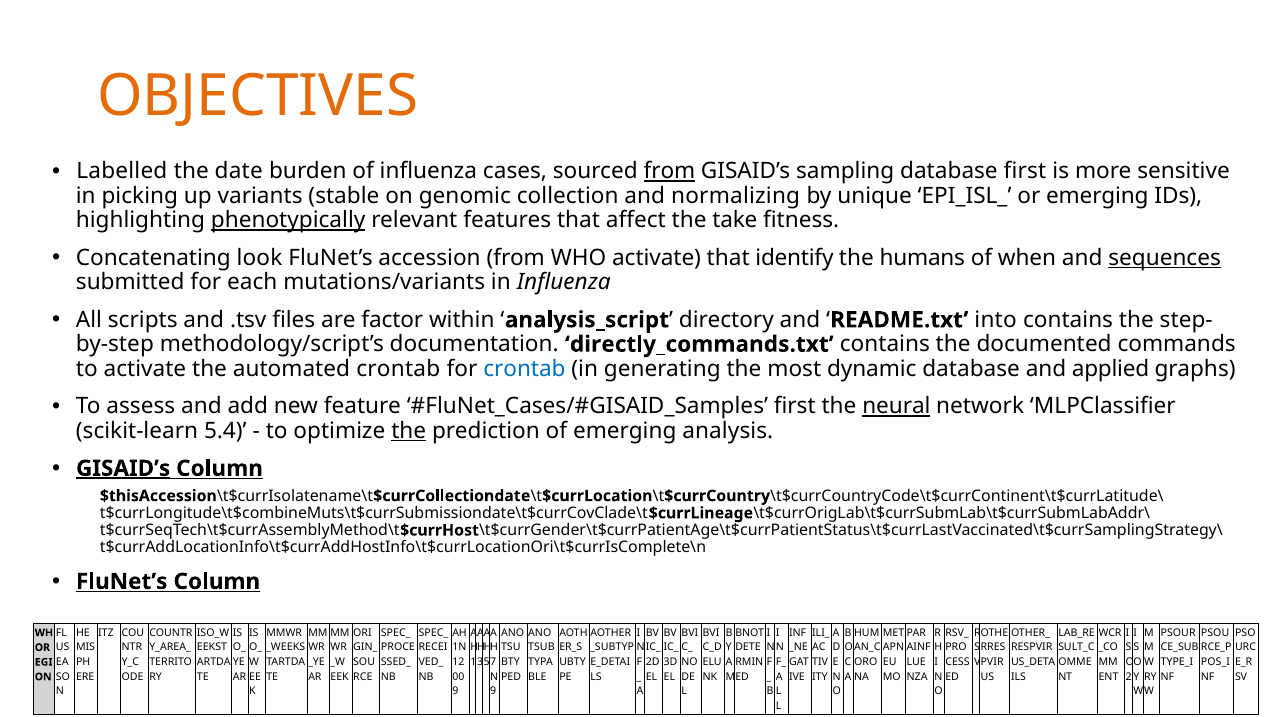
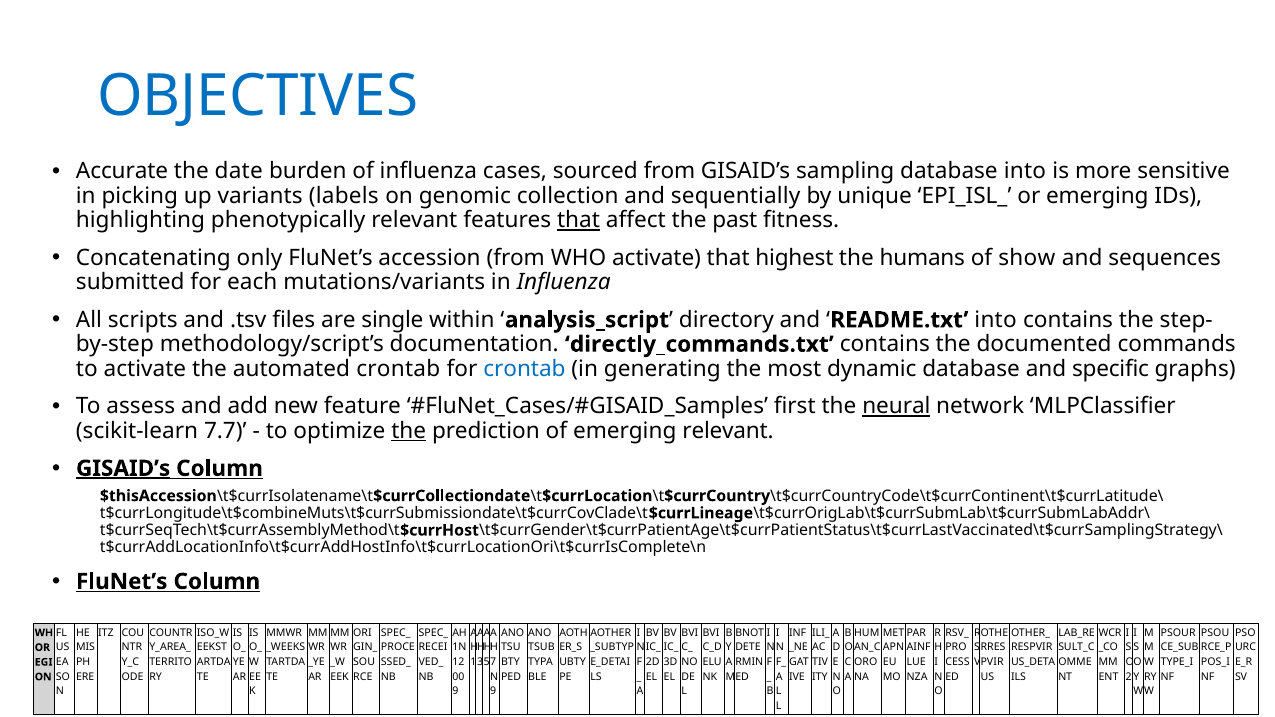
OBJECTIVES colour: orange -> blue (258, 96)
Labelled: Labelled -> Accurate (122, 171)
from underline: present -> none (669, 171)
database first: first -> into (1025, 171)
stable: stable -> labels (344, 196)
normalizing: normalizing -> sequentially (736, 196)
phenotypically underline: present -> none (288, 220)
that underline: none -> present (579, 220)
take: take -> past (735, 220)
look: look -> only (260, 258)
identify: identify -> highest (794, 258)
when: when -> show (1027, 258)
sequences underline: present -> none (1165, 258)
factor: factor -> single (392, 320)
applied: applied -> specific (1111, 369)
5.4: 5.4 -> 7.7 (225, 431)
emerging analysis: analysis -> relevant (728, 431)
